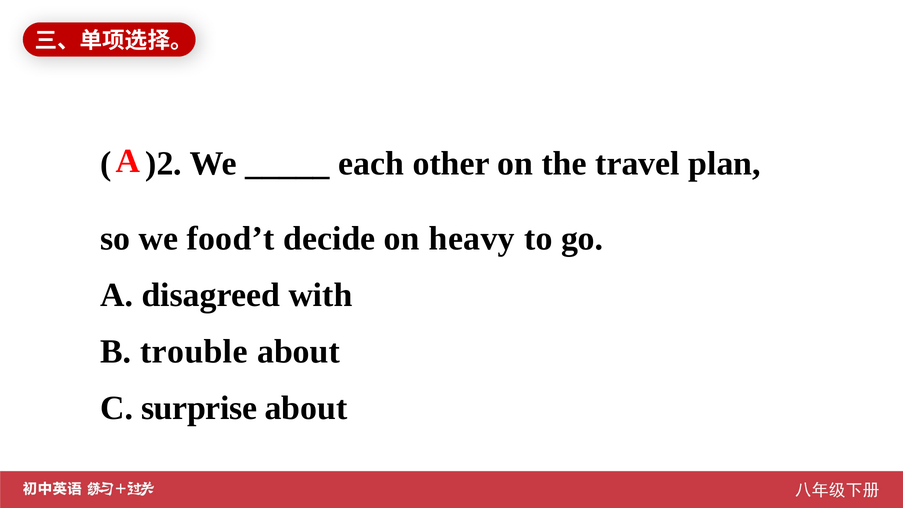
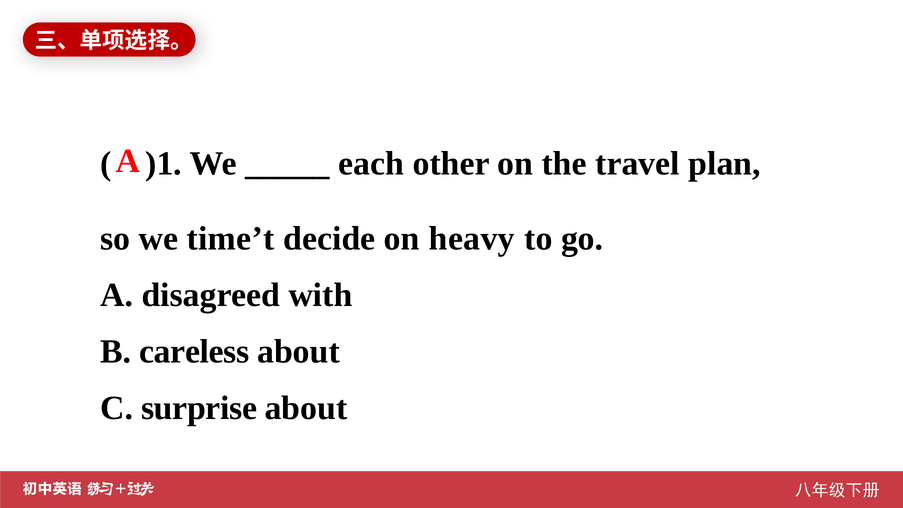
)2: )2 -> )1 (164, 163)
food’t: food’t -> time’t (231, 239)
trouble: trouble -> careless (194, 351)
